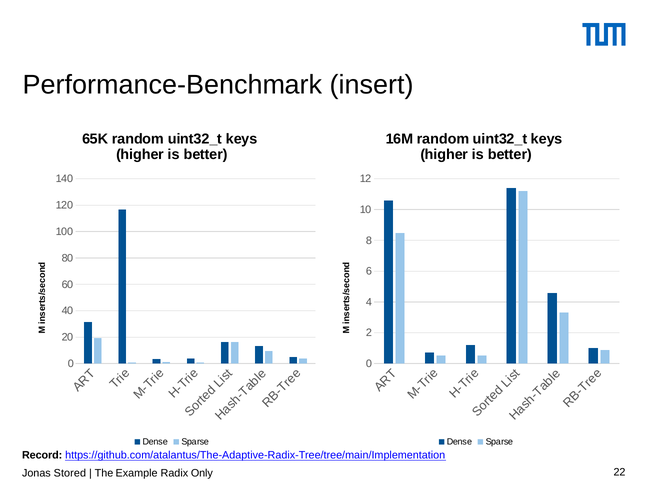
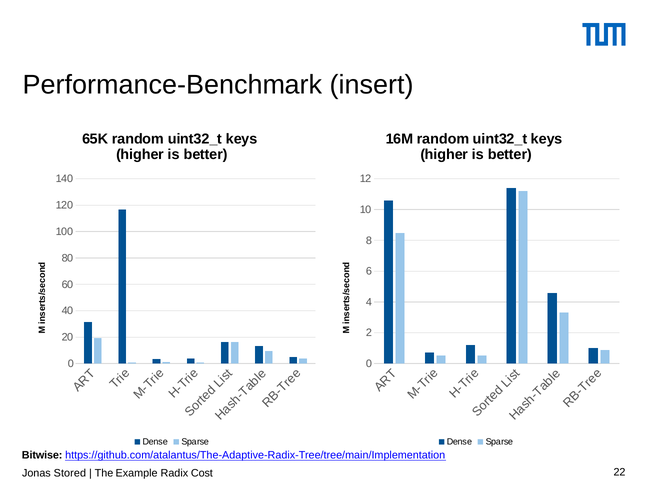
Record: Record -> Bitwise (42, 455)
Only: Only -> Cost (202, 473)
